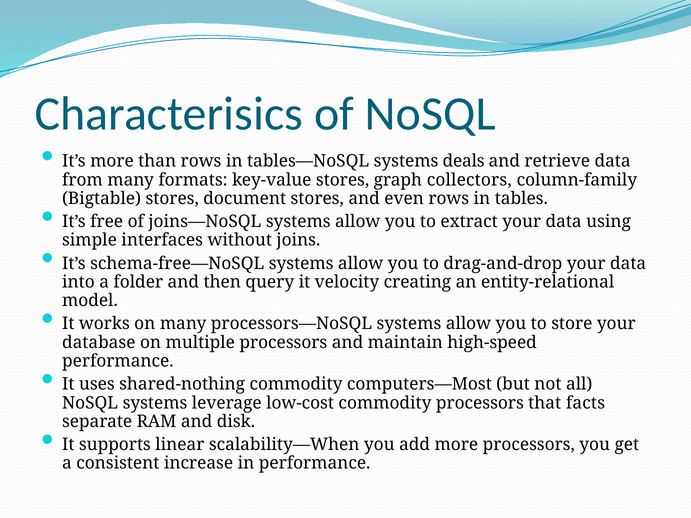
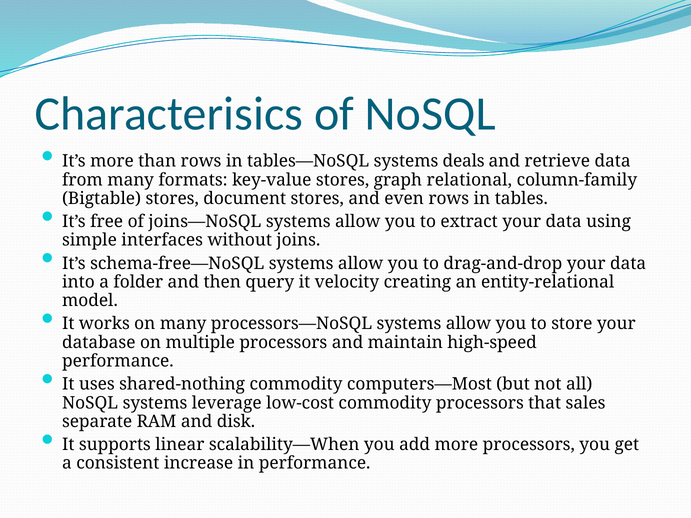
collectors: collectors -> relational (469, 180)
facts: facts -> sales (586, 403)
